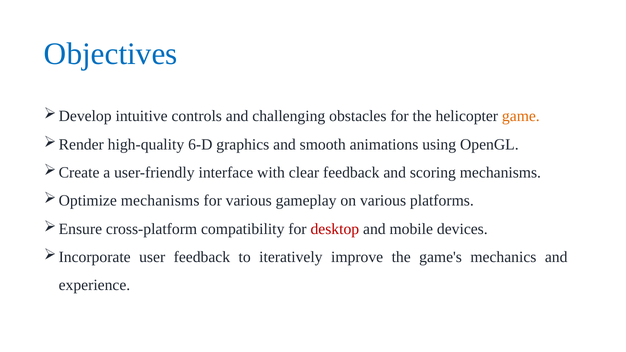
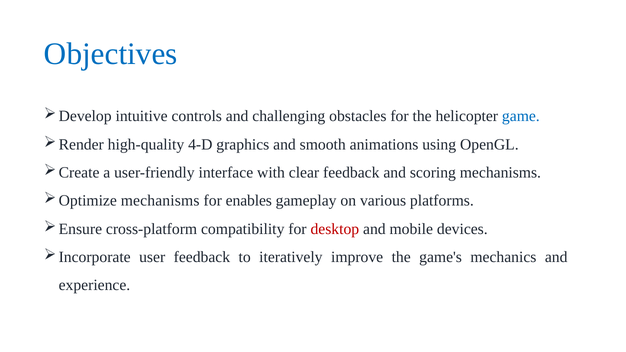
game colour: orange -> blue (521, 116)
6-D: 6-D -> 4-D (200, 144)
for various: various -> enables (249, 201)
